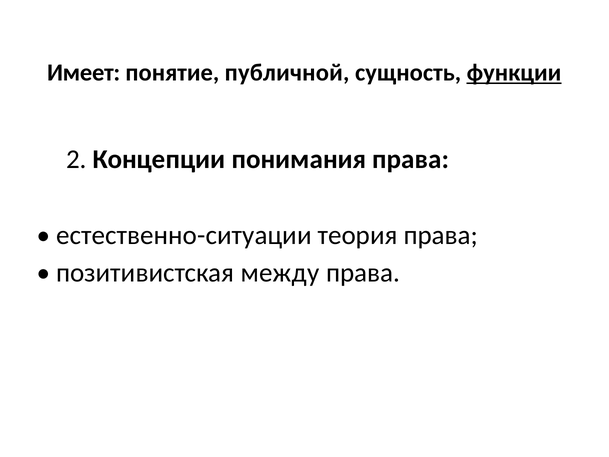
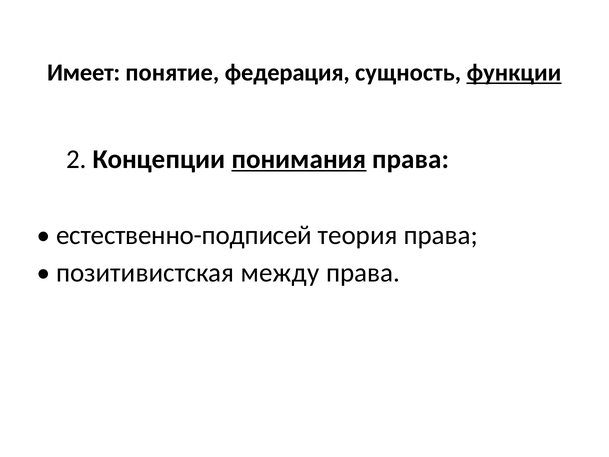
публичной: публичной -> федерация (287, 73)
понимания underline: none -> present (299, 159)
естественно-ситуации: естественно-ситуации -> естественно-подписей (184, 235)
